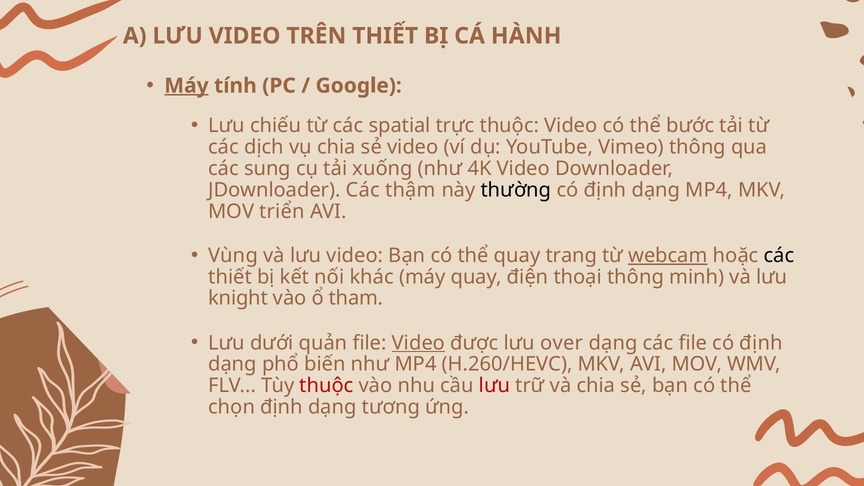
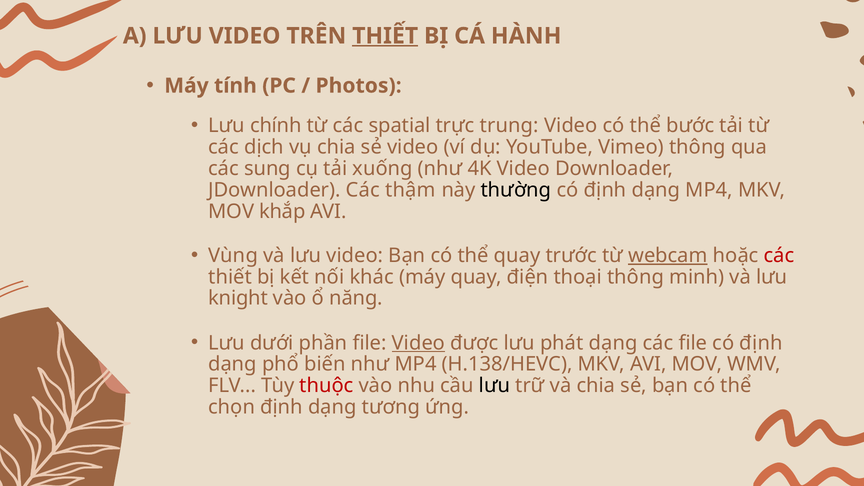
THIẾT underline: none -> present (385, 36)
Máy underline: present -> none (186, 86)
Google: Google -> Photos (359, 86)
chiếu: chiếu -> chính (276, 126)
trực thuộc: thuộc -> trung (509, 126)
triển: triển -> khắp (282, 211)
trang: trang -> trước (571, 255)
các colour: black -> red (779, 255)
tham: tham -> năng (356, 298)
quản: quản -> phần (323, 343)
over: over -> phát (562, 343)
H.260/HEVC: H.260/HEVC -> H.138/HEVC (507, 364)
lưu colour: red -> black (495, 386)
